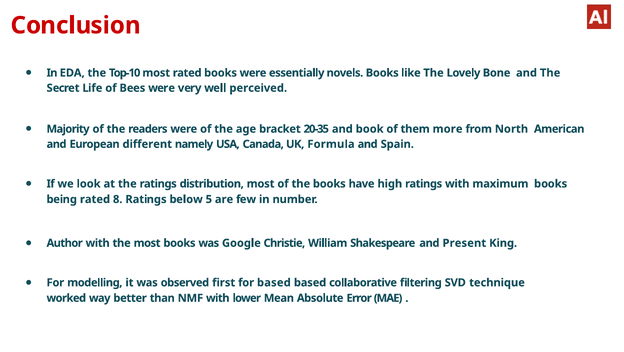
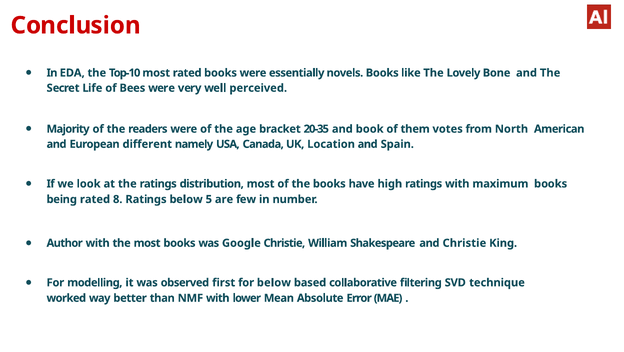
more: more -> votes (448, 129)
Formula: Formula -> Location (331, 144)
and Present: Present -> Christie (464, 243)
for based: based -> below (274, 283)
